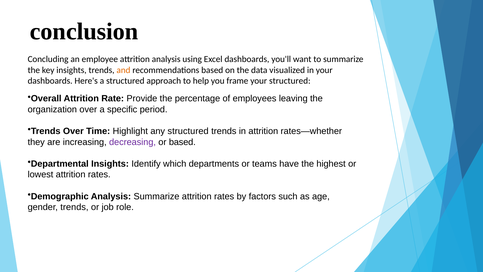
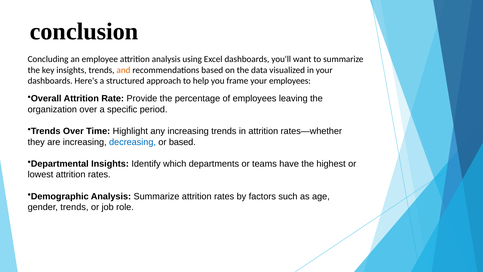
your structured: structured -> employees (290, 81)
any structured: structured -> increasing (188, 131)
decreasing colour: purple -> blue (132, 142)
